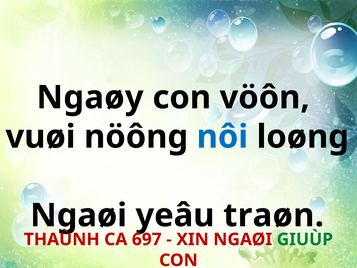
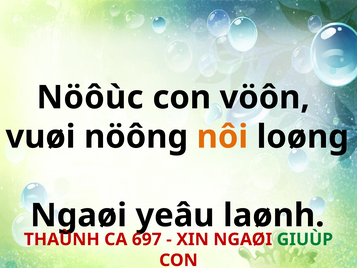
Ngaøy: Ngaøy -> Nöôùc (90, 97)
nôi colour: blue -> orange (222, 137)
traøn: traøn -> laønh (274, 215)
